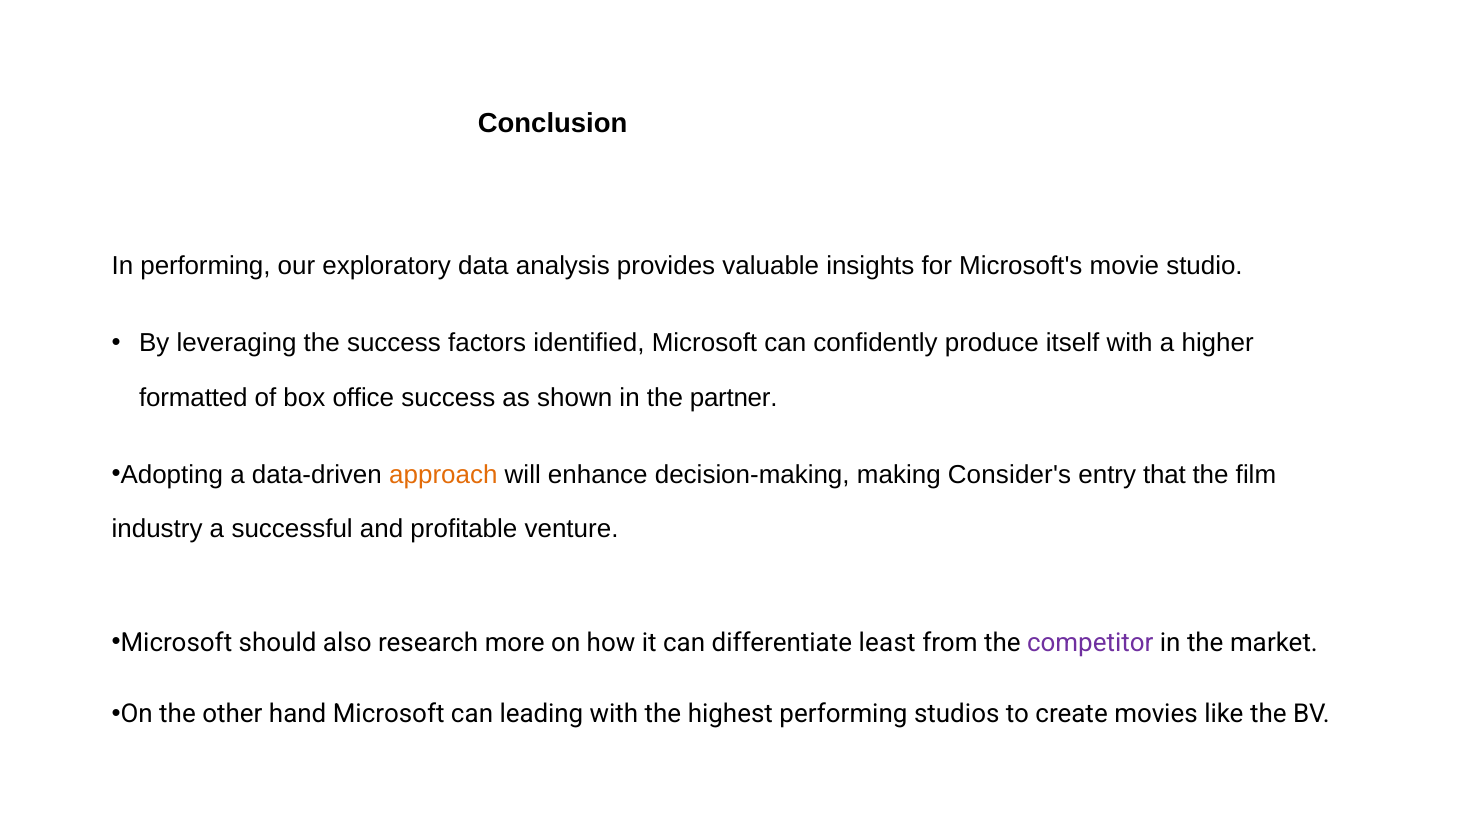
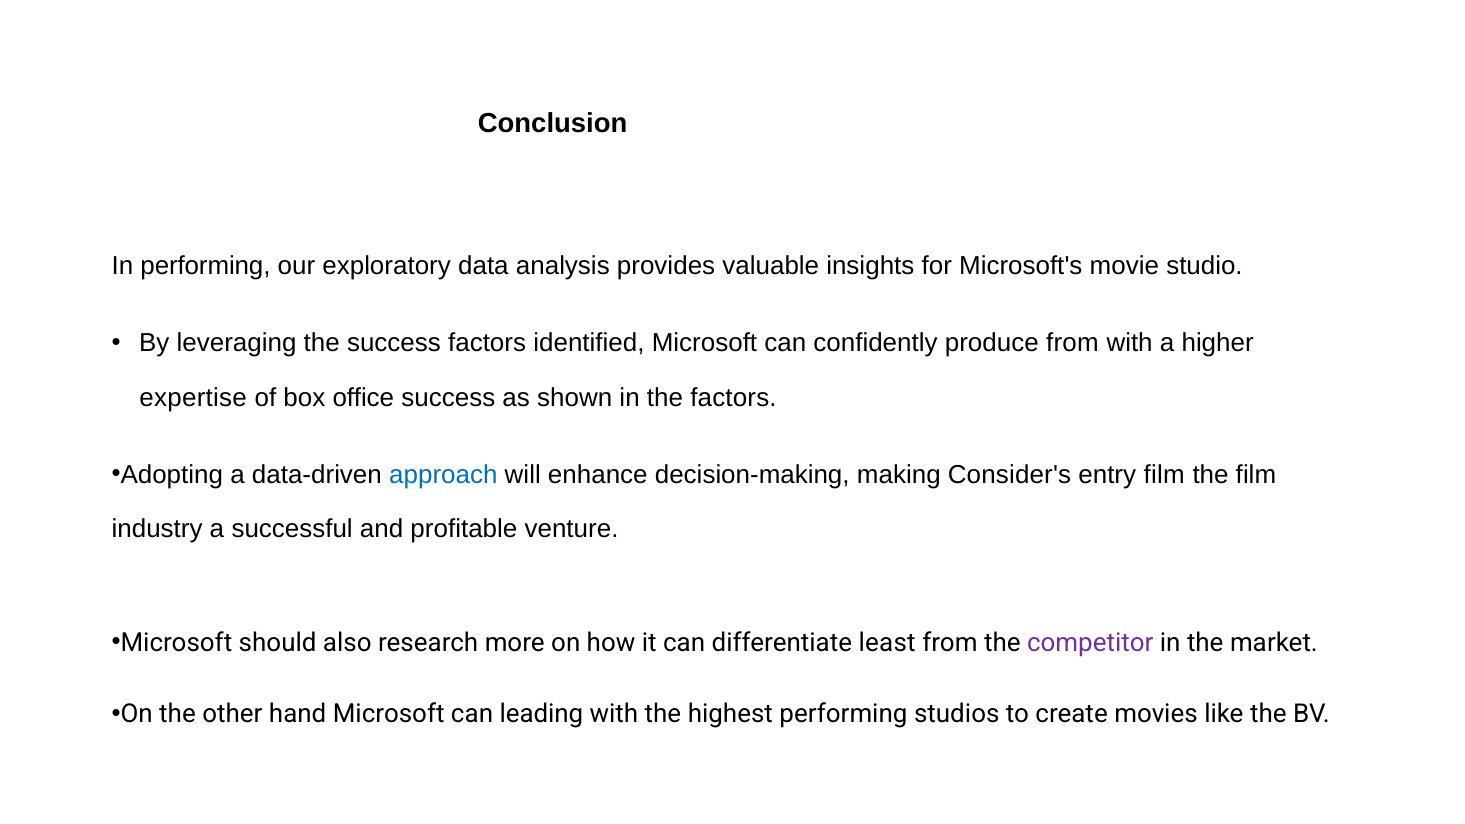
produce itself: itself -> from (1072, 343)
formatted: formatted -> expertise (193, 397)
the partner: partner -> factors (733, 397)
approach colour: orange -> blue (443, 475)
entry that: that -> film (1164, 475)
